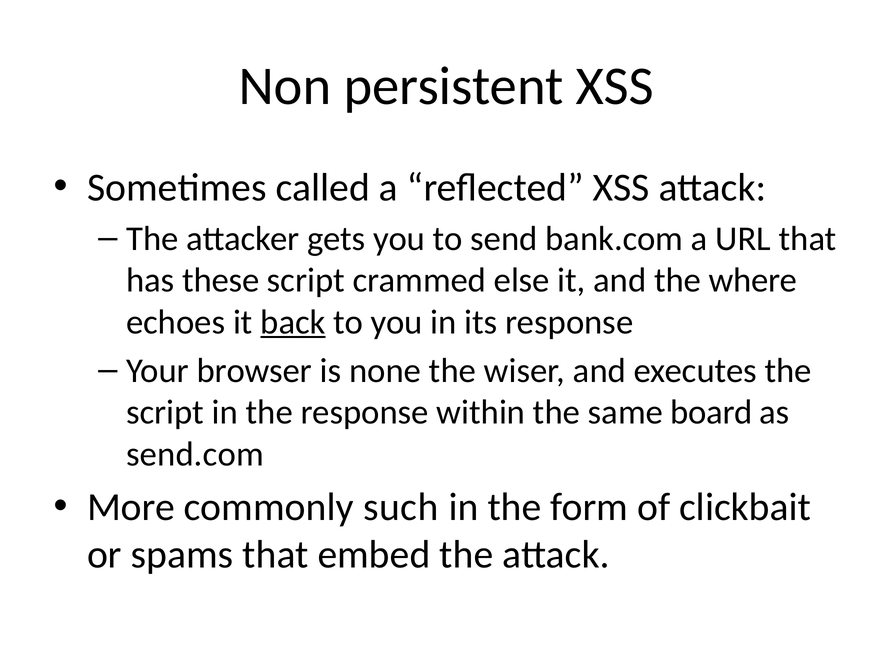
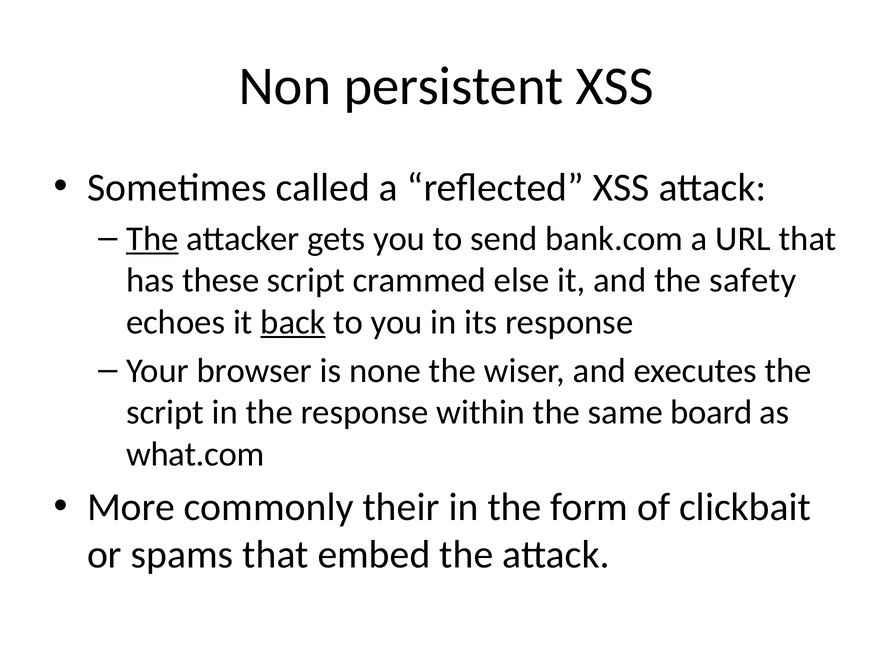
The underline: none -> present (152, 239)
where: where -> safety (753, 280)
send.com: send.com -> what.com (195, 454)
such: such -> their (401, 507)
